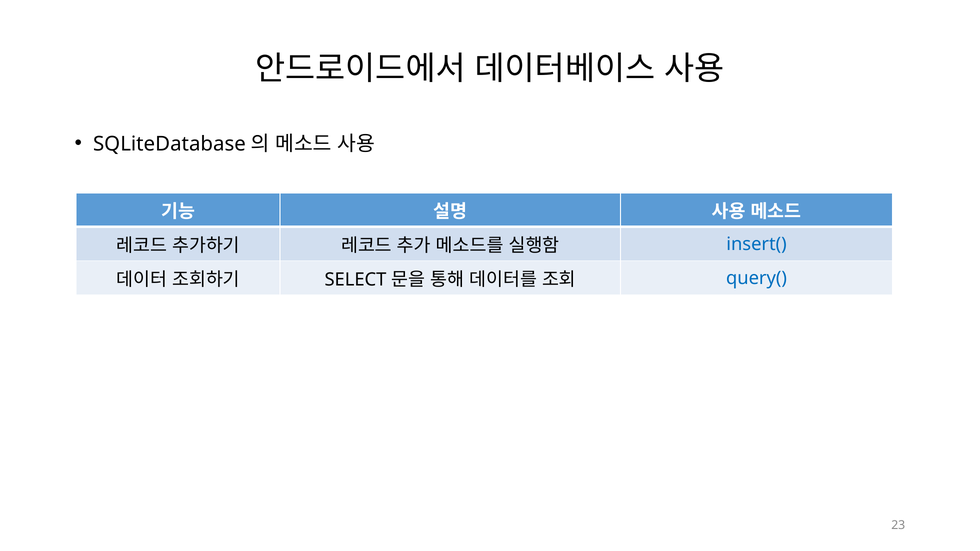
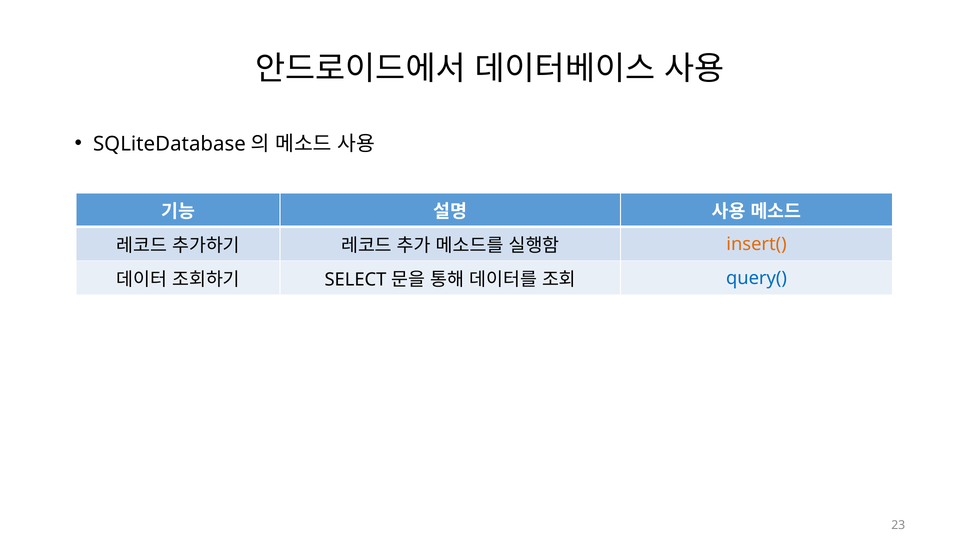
insert( colour: blue -> orange (756, 244)
